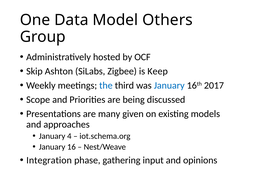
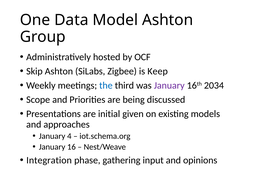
Model Others: Others -> Ashton (168, 20)
January colour: blue -> purple (169, 85)
2017: 2017 -> 2034 (214, 85)
many: many -> initial (109, 114)
